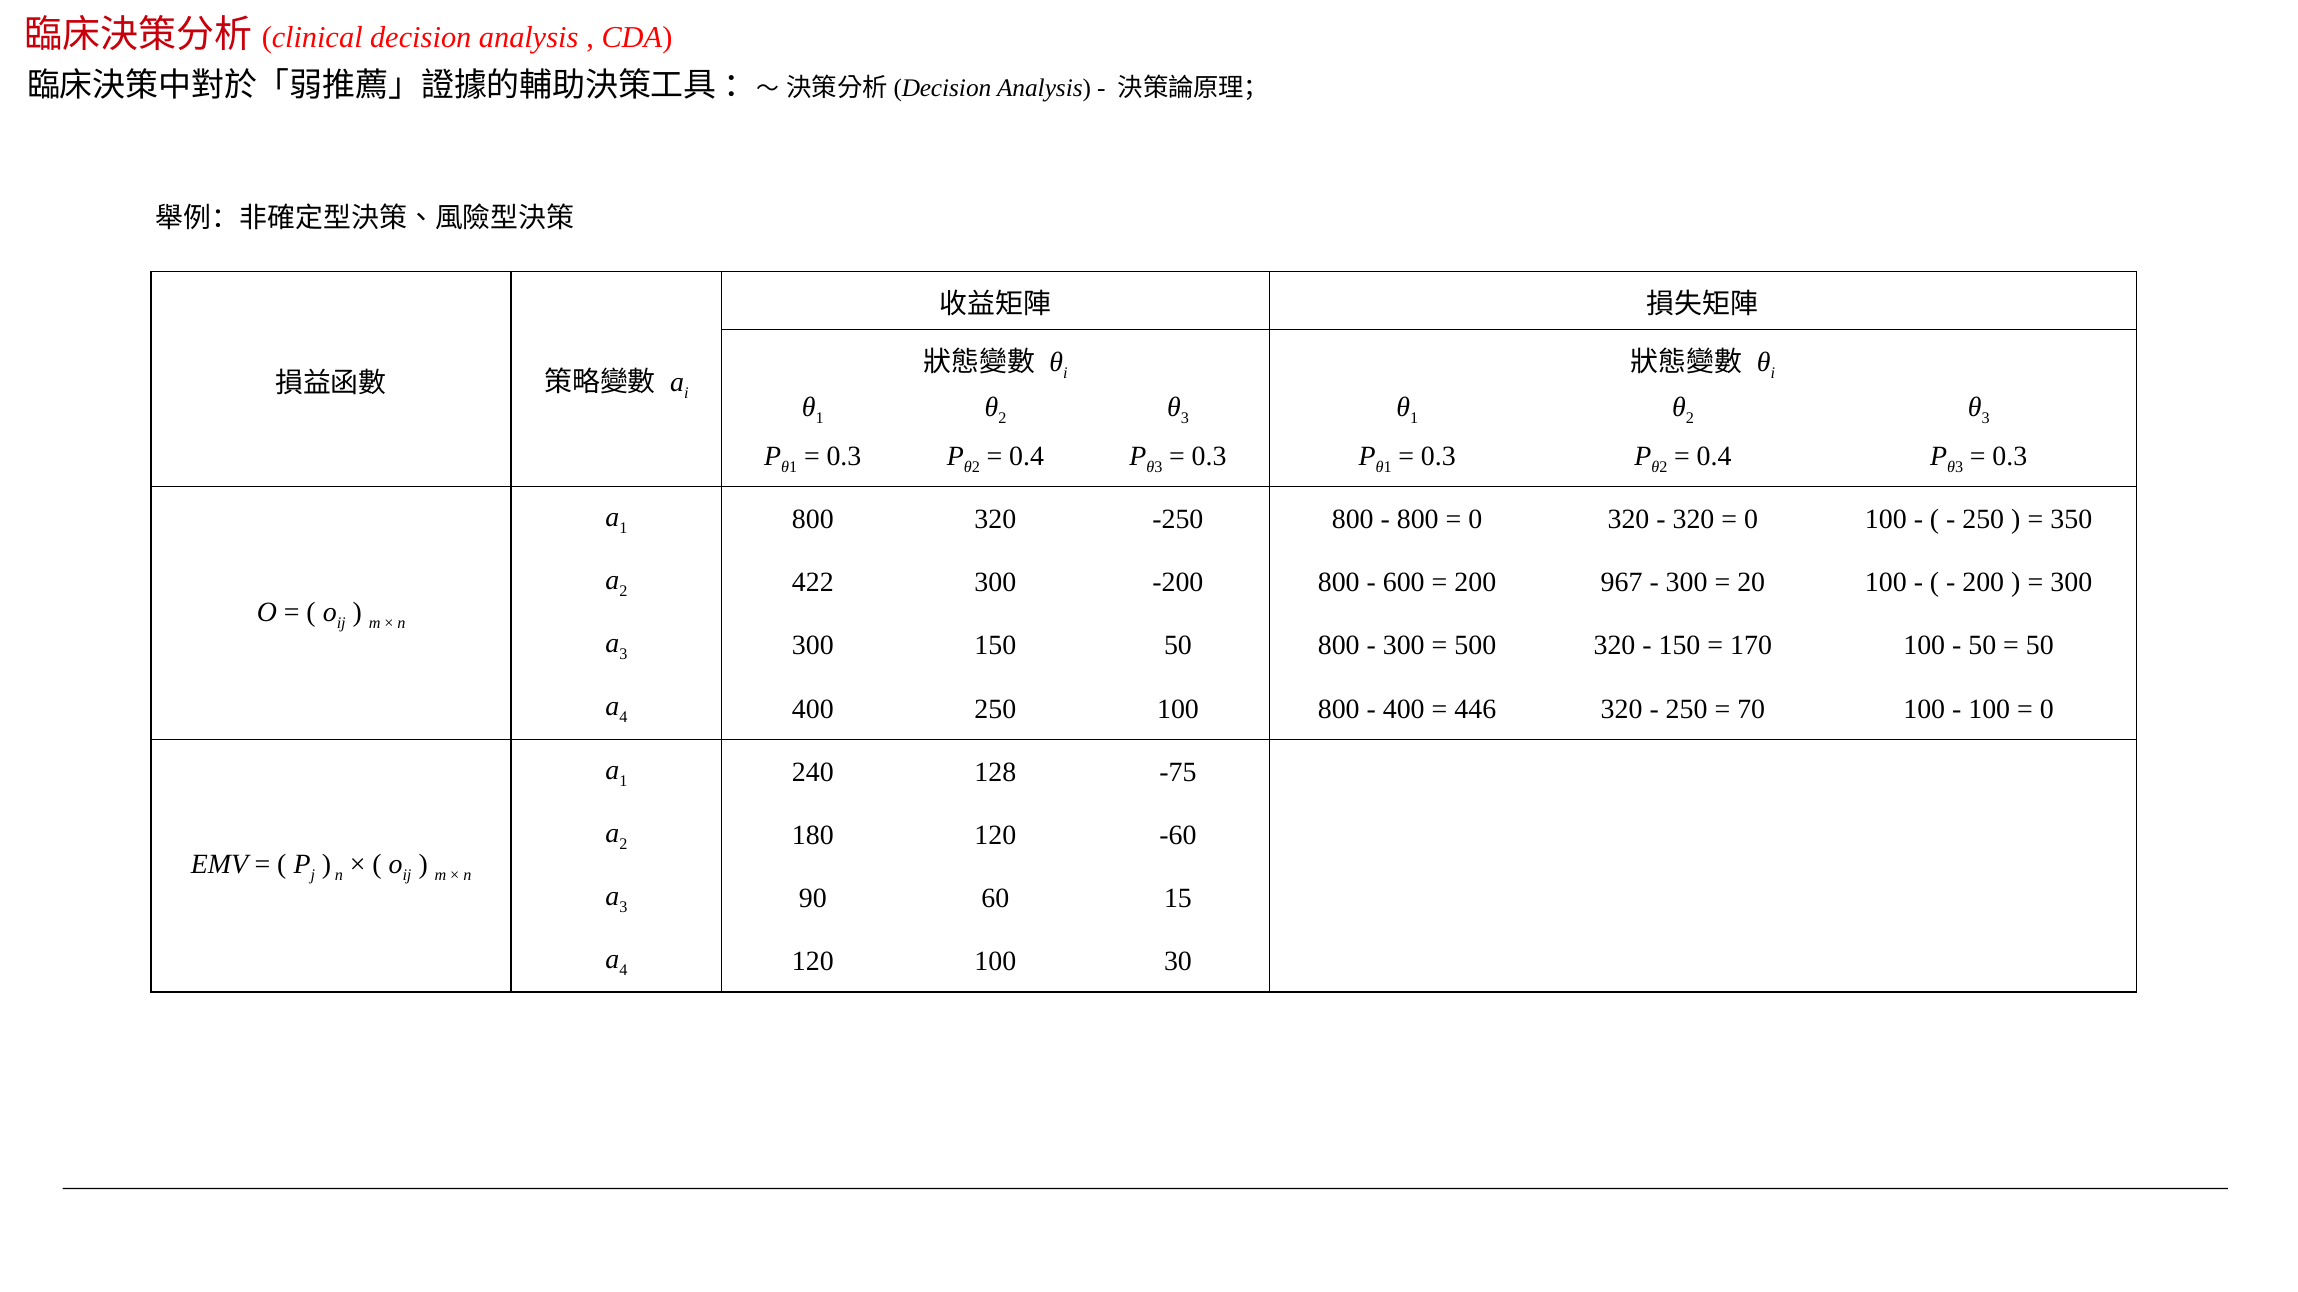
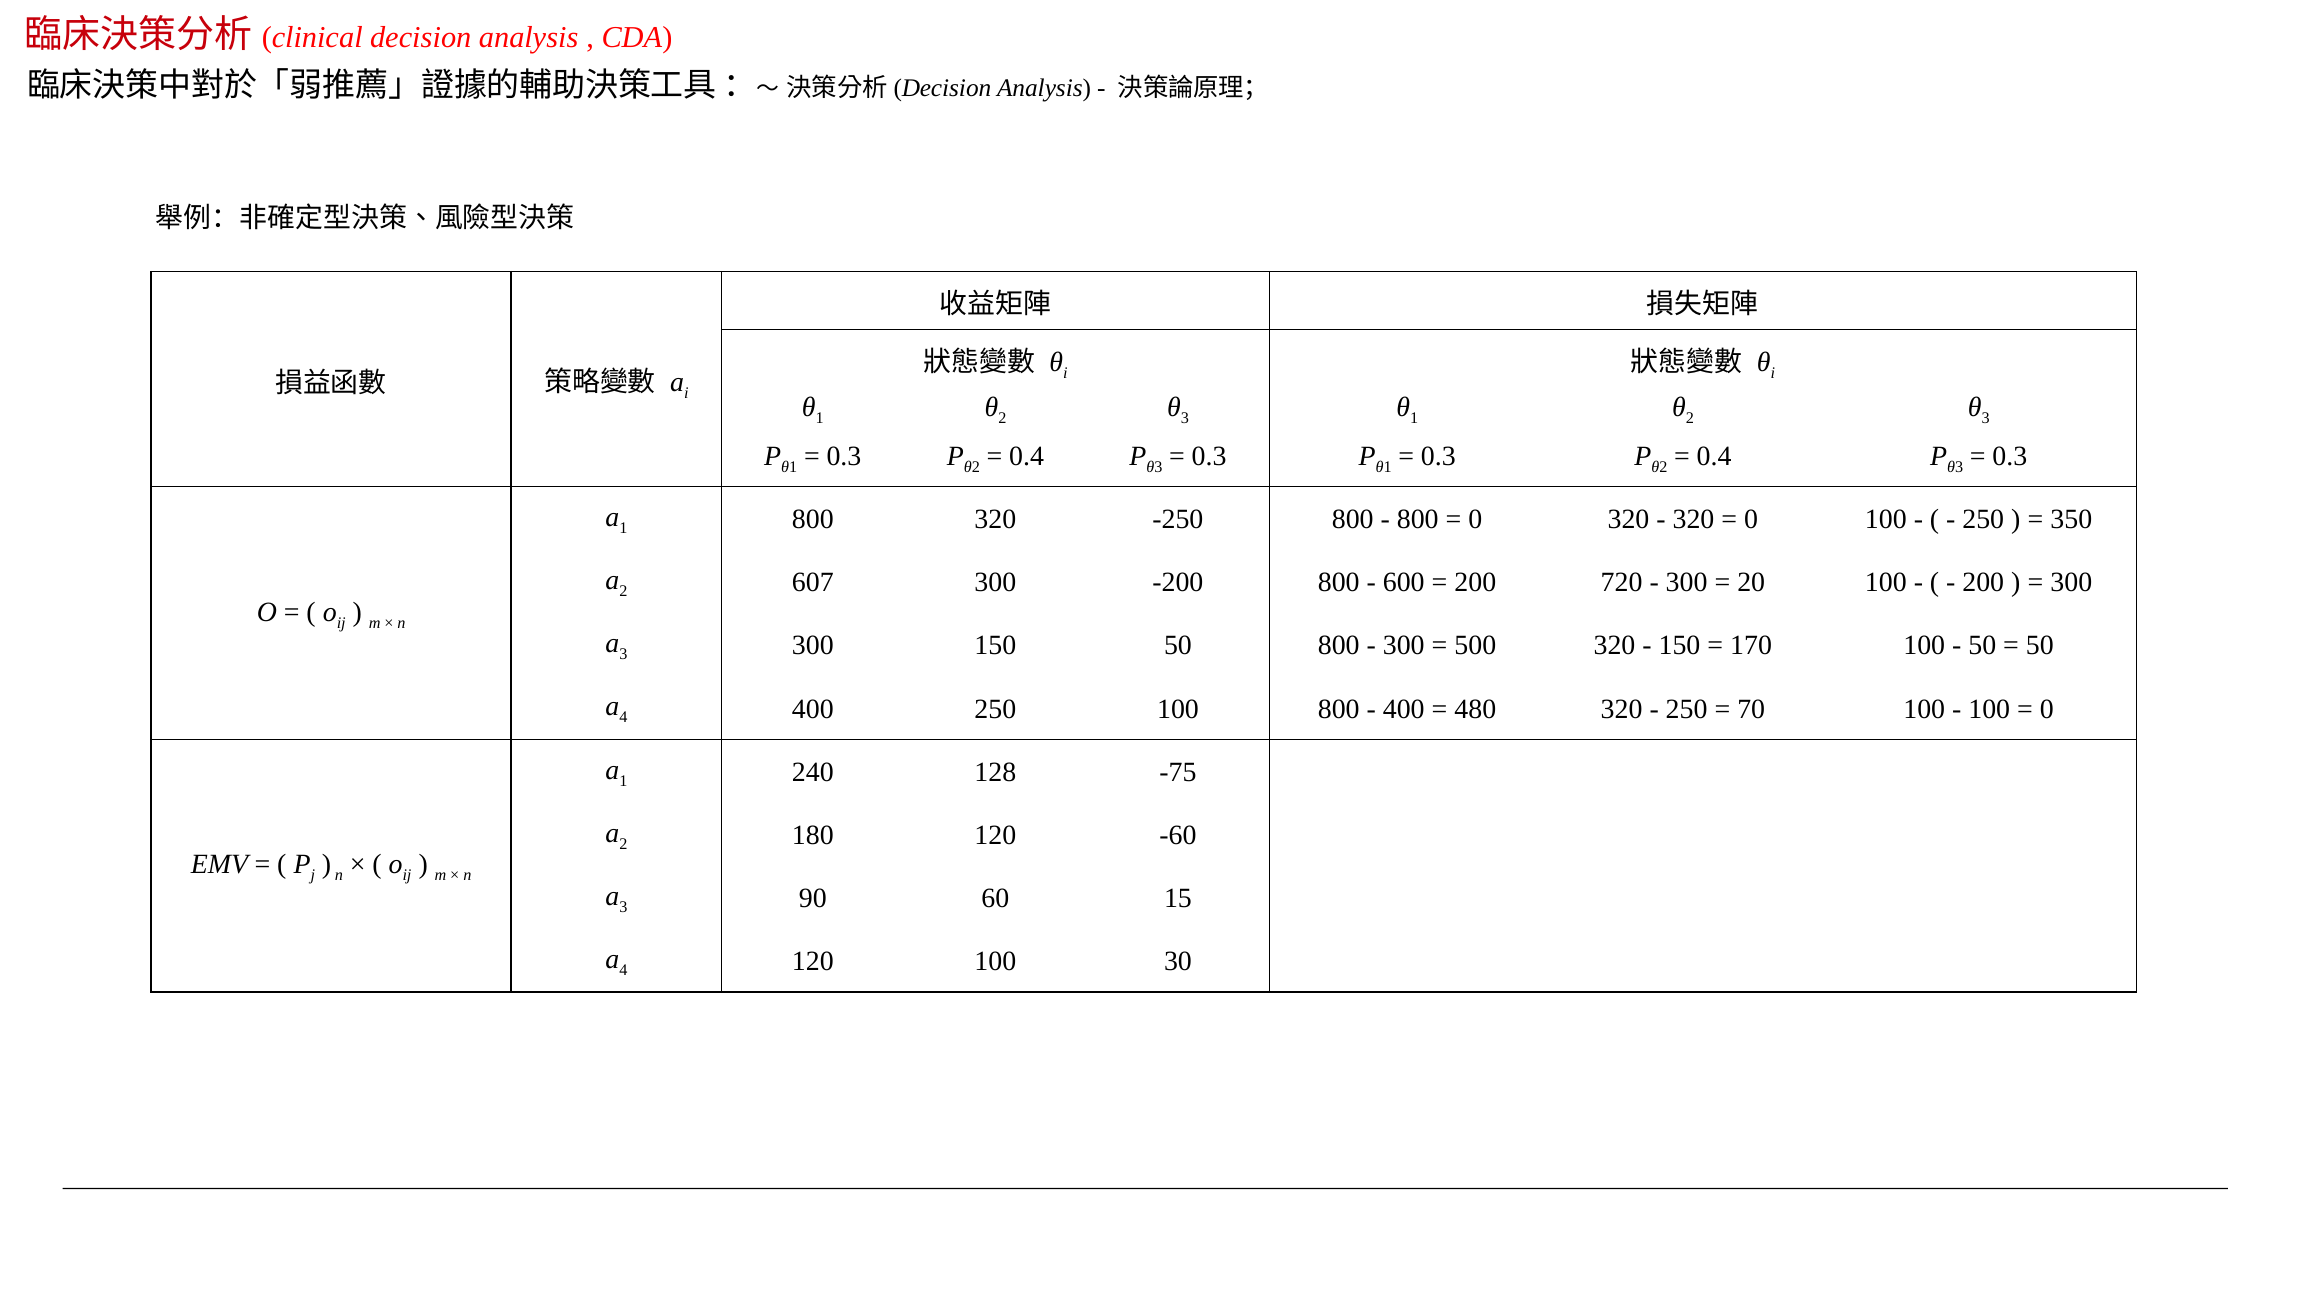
422: 422 -> 607 (813, 583)
967: 967 -> 720 (1622, 583)
446: 446 -> 480 (1475, 709)
